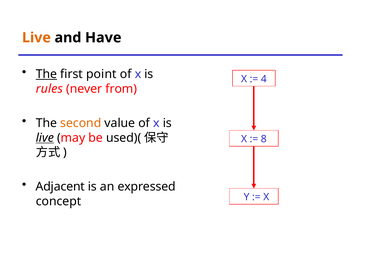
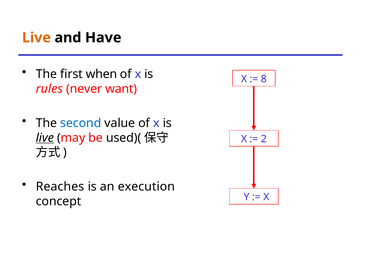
The underline: present -> none (46, 74)
point: point -> when (101, 74)
4: 4 -> 8 (264, 79)
from: from -> want (121, 89)
second colour: orange -> blue (81, 123)
8: 8 -> 2 (264, 139)
Adjacent: Adjacent -> Reaches (60, 187)
expressed: expressed -> execution (146, 187)
